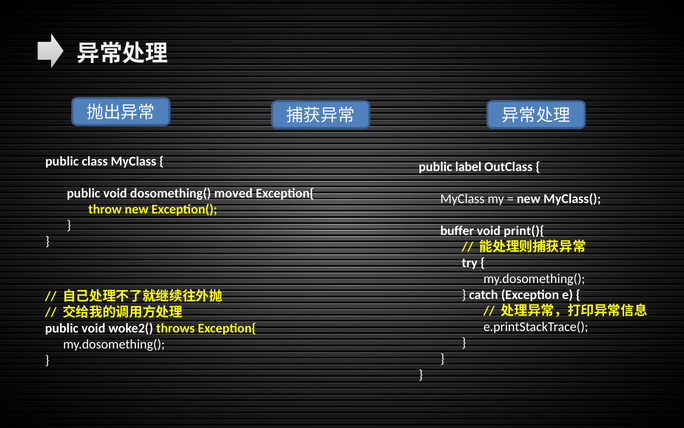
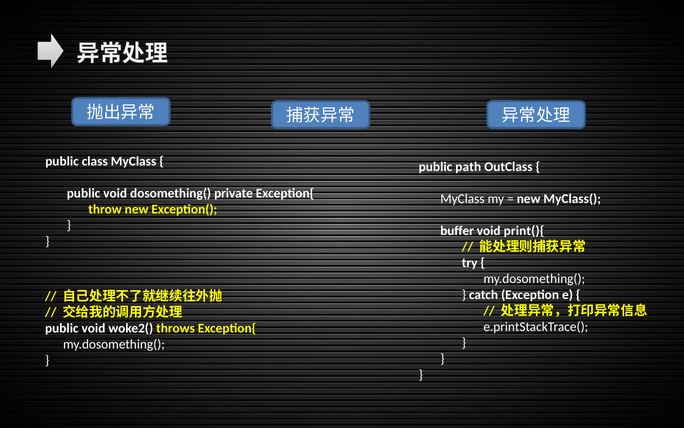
label: label -> path (468, 167)
moved: moved -> private (234, 193)
